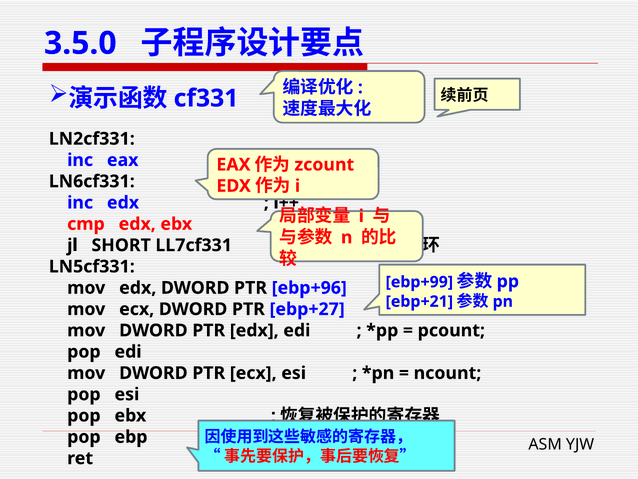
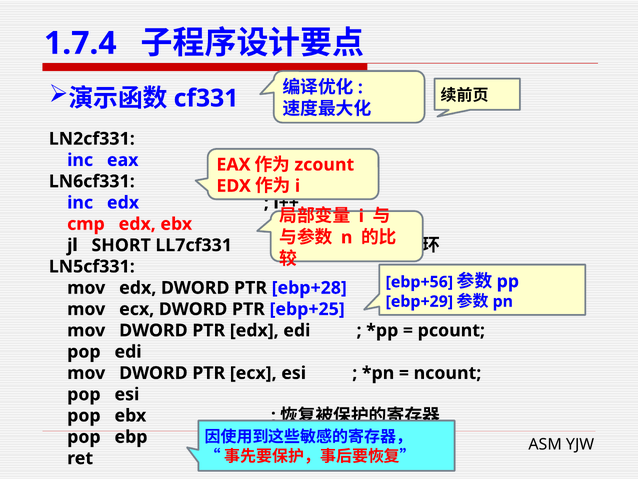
3.5.0: 3.5.0 -> 1.7.4 (80, 43)
ebp+99: ebp+99 -> ebp+56 (419, 282)
ebp+96: ebp+96 -> ebp+28 (309, 288)
ebp+21: ebp+21 -> ebp+29 (419, 301)
ebp+27: ebp+27 -> ebp+25 (307, 309)
